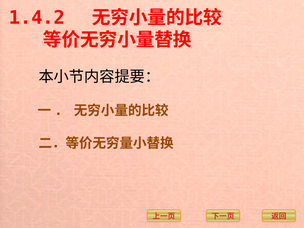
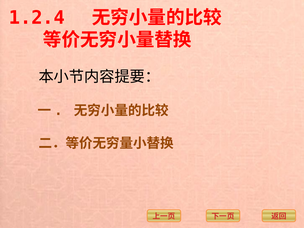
1.4.2: 1.4.2 -> 1.2.4 (37, 18)
